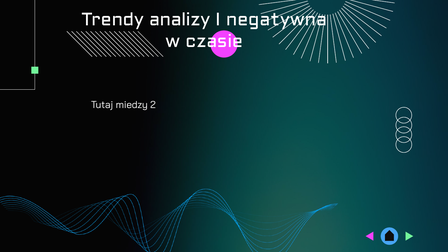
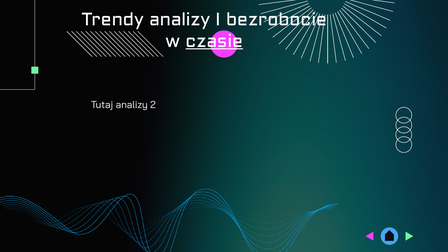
negatywna: negatywna -> bezrobocie (277, 19)
czasie underline: none -> present (214, 41)
Tutaj miedzy: miedzy -> analizy (132, 105)
